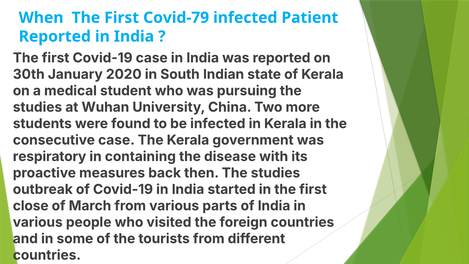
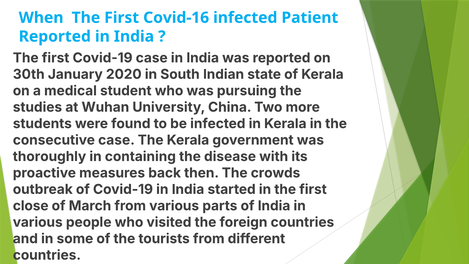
Covid-79: Covid-79 -> Covid-16 (176, 18)
respiratory: respiratory -> thoroughly (49, 156)
then The studies: studies -> crowds (276, 173)
